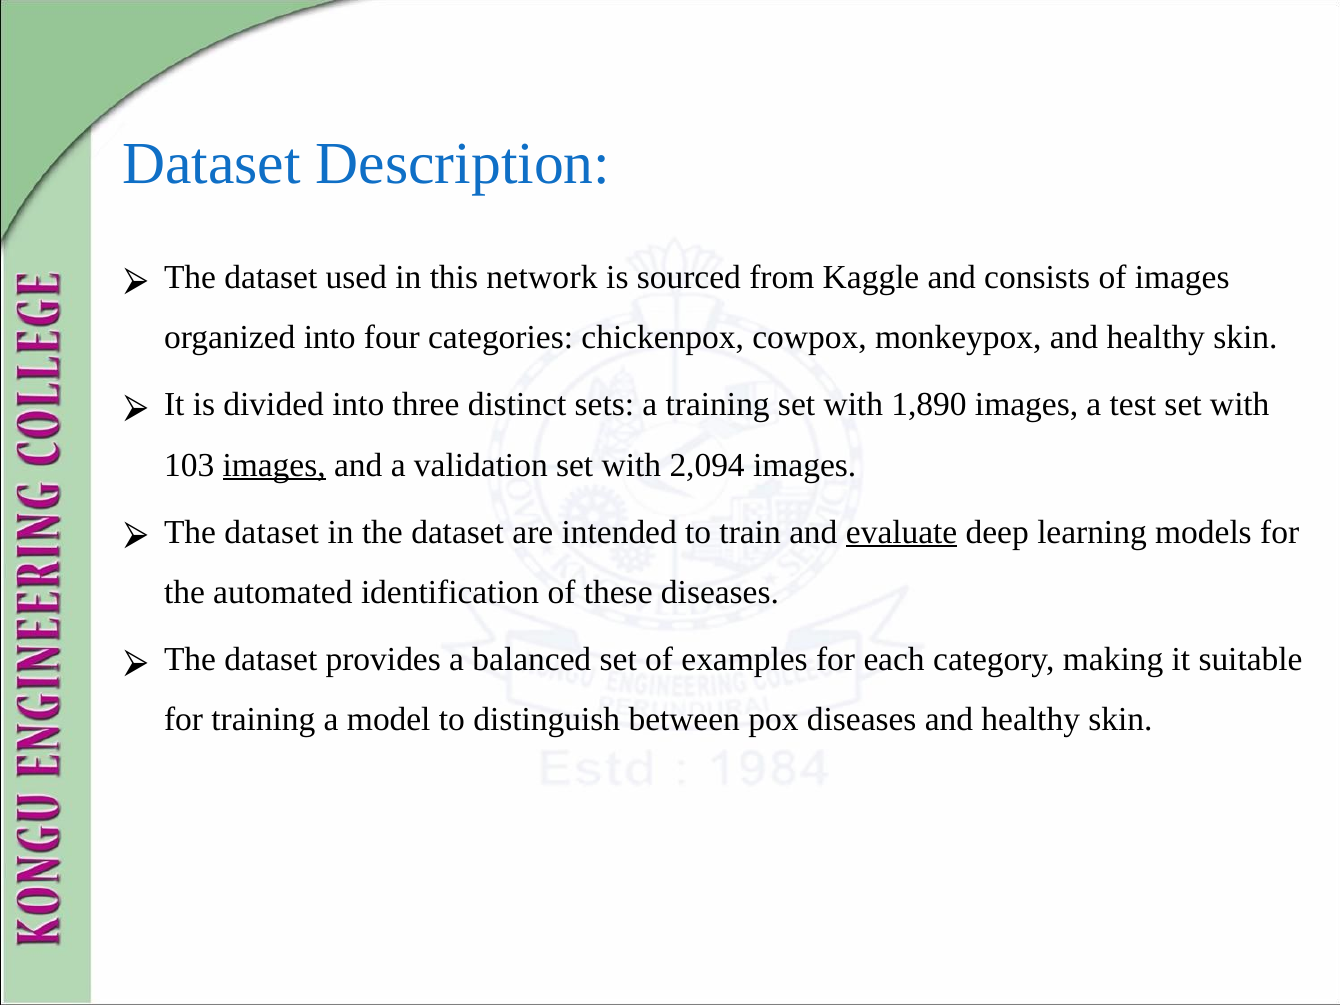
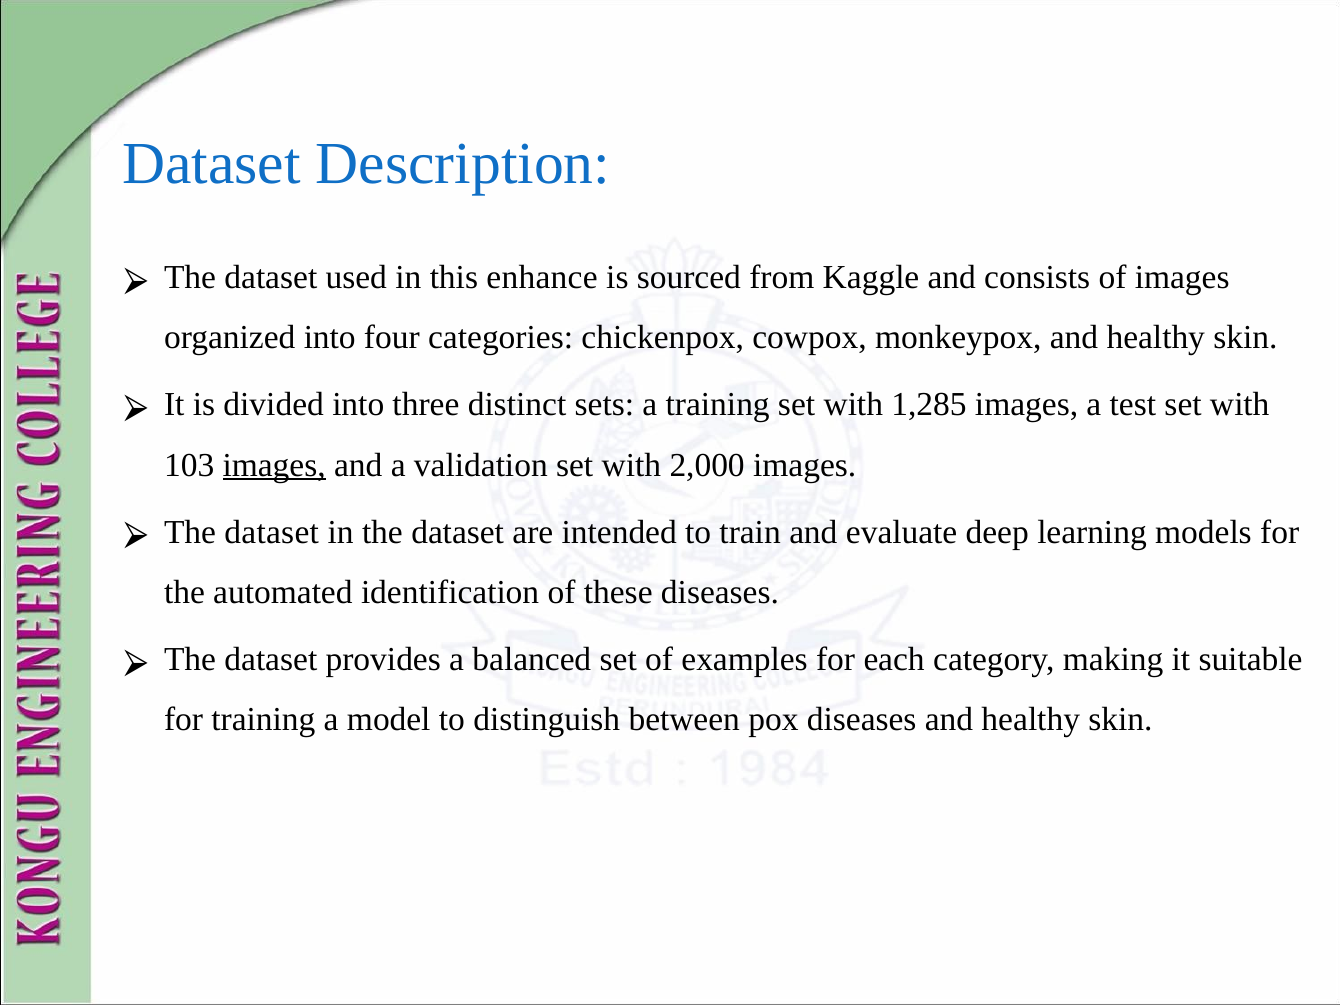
network: network -> enhance (542, 277)
1,890: 1,890 -> 1,285 (929, 405)
2,094: 2,094 -> 2,000 (707, 465)
evaluate underline: present -> none (902, 532)
